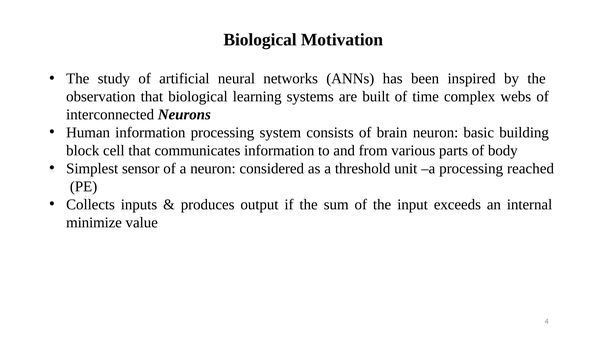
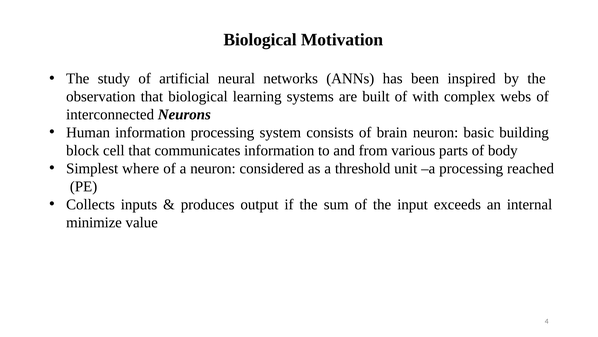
time: time -> with (426, 96)
sensor: sensor -> where (141, 168)
